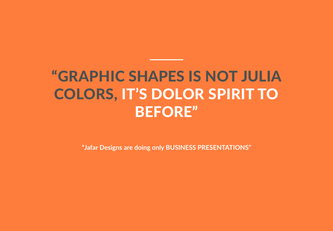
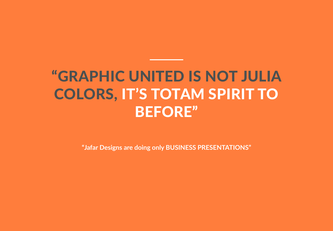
SHAPES: SHAPES -> UNITED (157, 77)
DOLOR: DOLOR -> TOTAM (178, 94)
